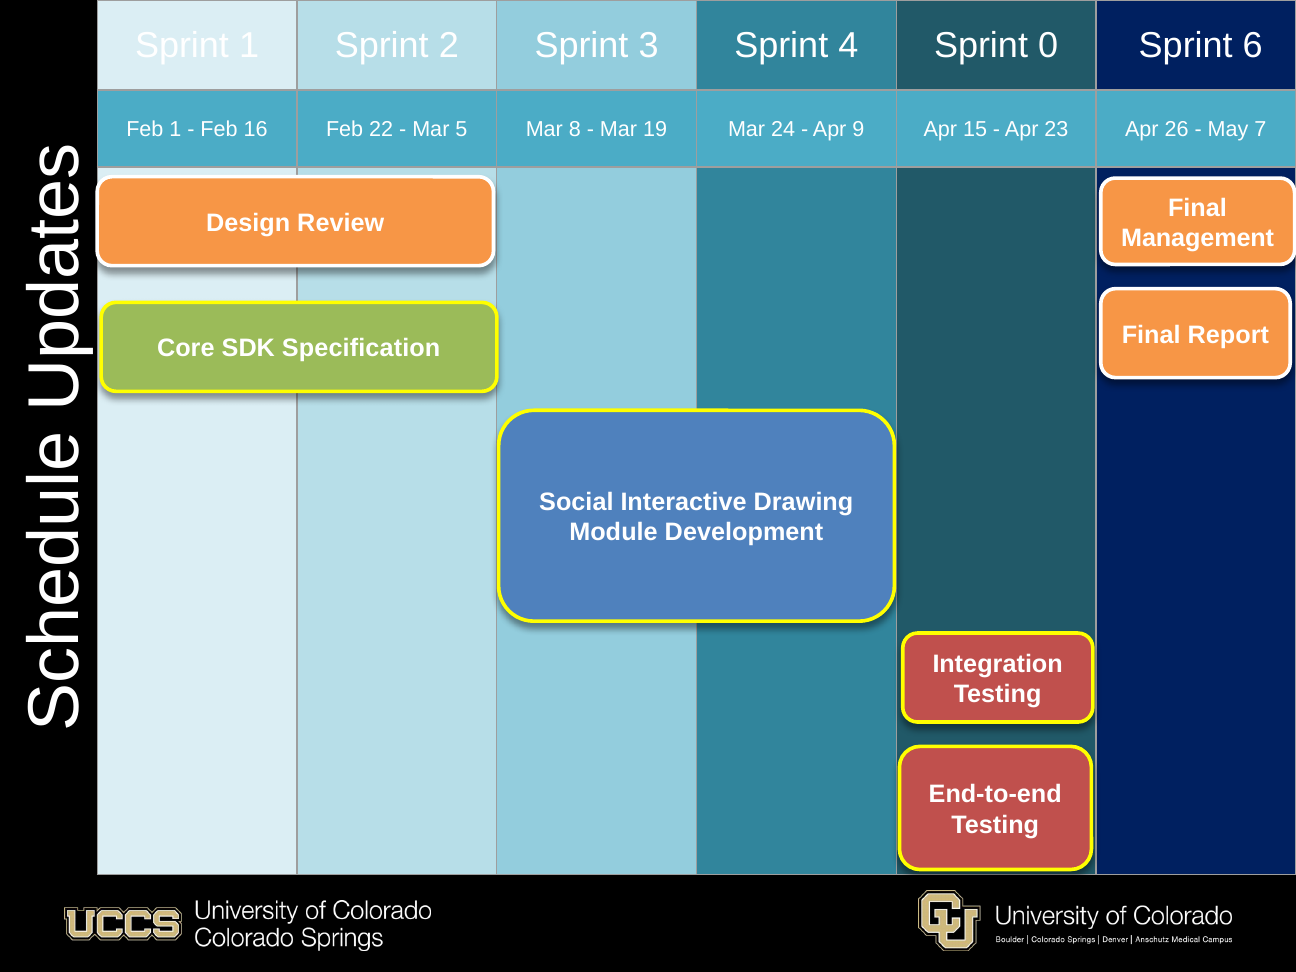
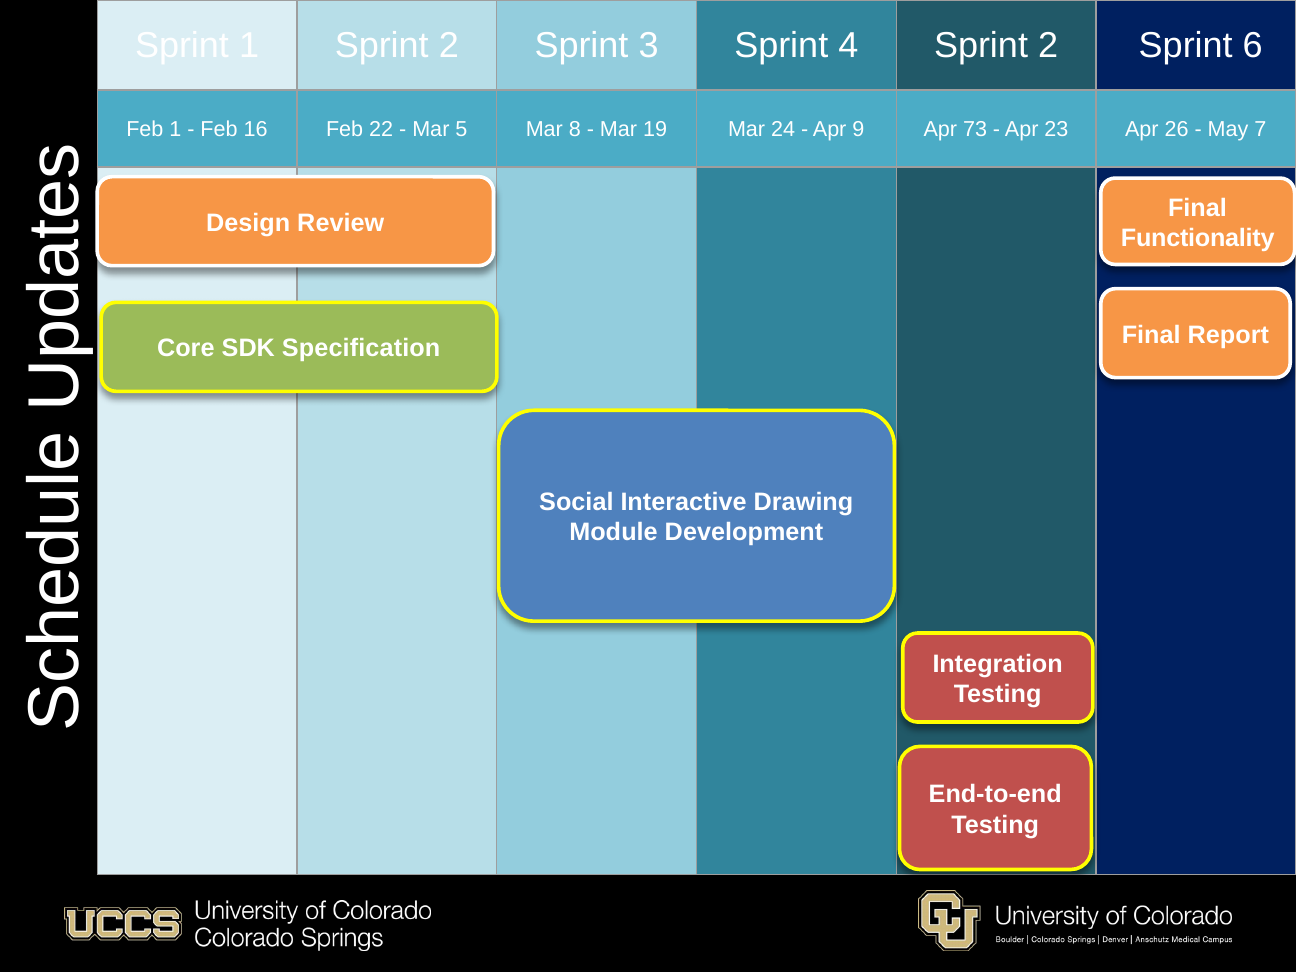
4 Sprint 0: 0 -> 2 (1048, 46)
15: 15 -> 73 (975, 129)
Management: Management -> Functionality (1198, 238)
